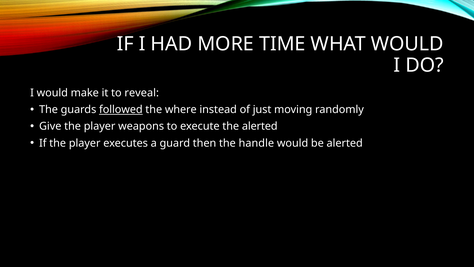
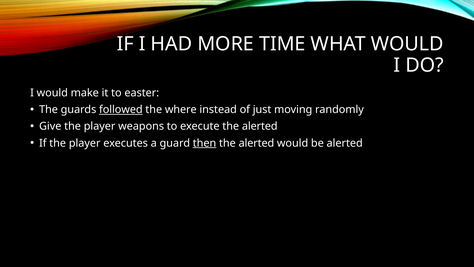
reveal: reveal -> easter (142, 93)
then underline: none -> present (205, 143)
handle: handle -> alerted (256, 143)
